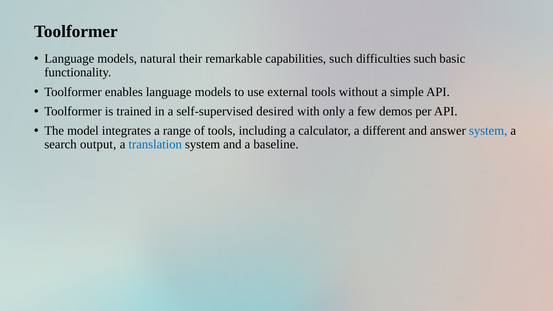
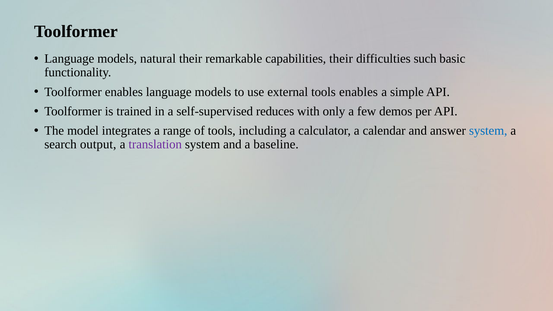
capabilities such: such -> their (341, 59)
tools without: without -> enables (358, 92)
desired: desired -> reduces (275, 111)
different: different -> calendar (384, 131)
translation colour: blue -> purple (155, 144)
